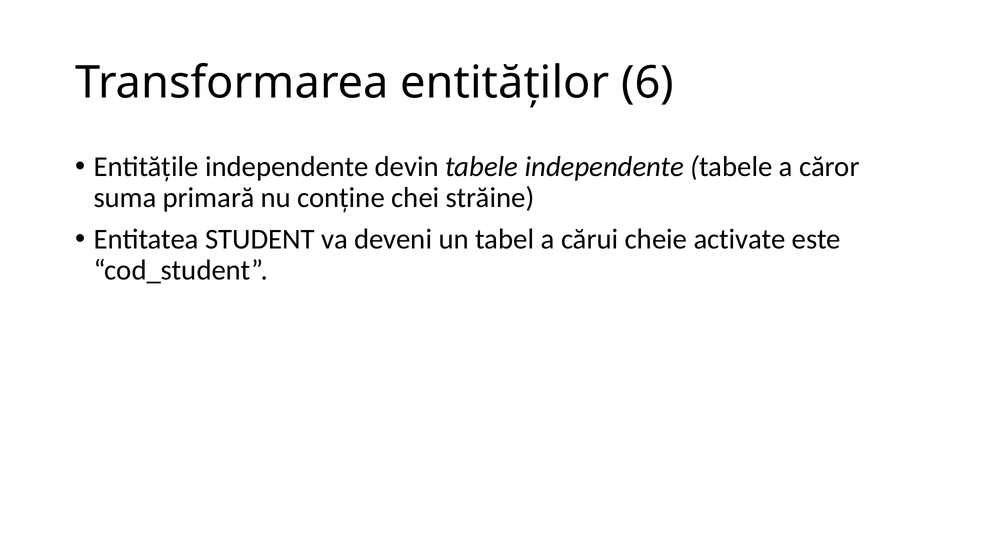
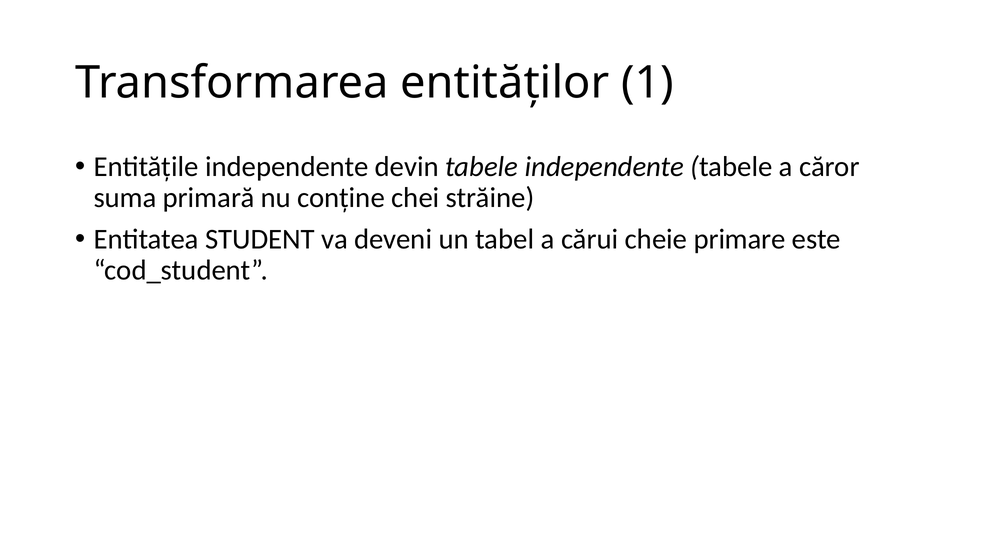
6: 6 -> 1 (648, 83)
activate: activate -> primare (740, 239)
